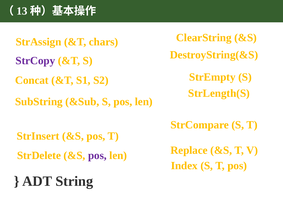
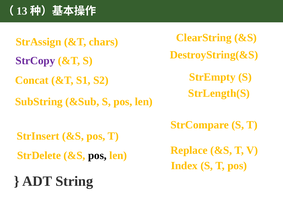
pos colour: purple -> black (97, 155)
